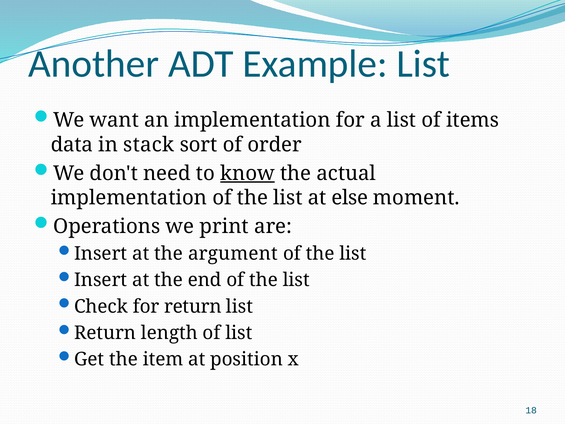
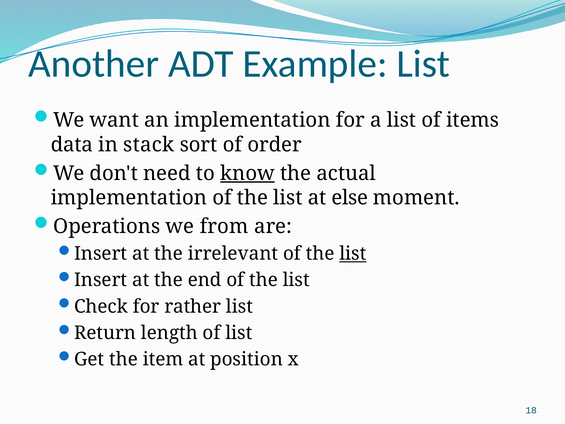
print: print -> from (224, 226)
argument: argument -> irrelevant (233, 254)
list underline: none -> present (353, 254)
for return: return -> rather (193, 306)
